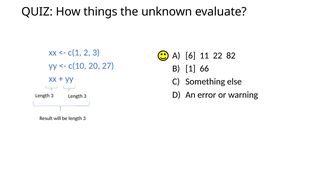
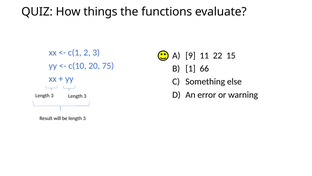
unknown: unknown -> functions (167, 12)
6: 6 -> 9 (191, 55)
82: 82 -> 15 (231, 55)
27: 27 -> 75 (108, 66)
